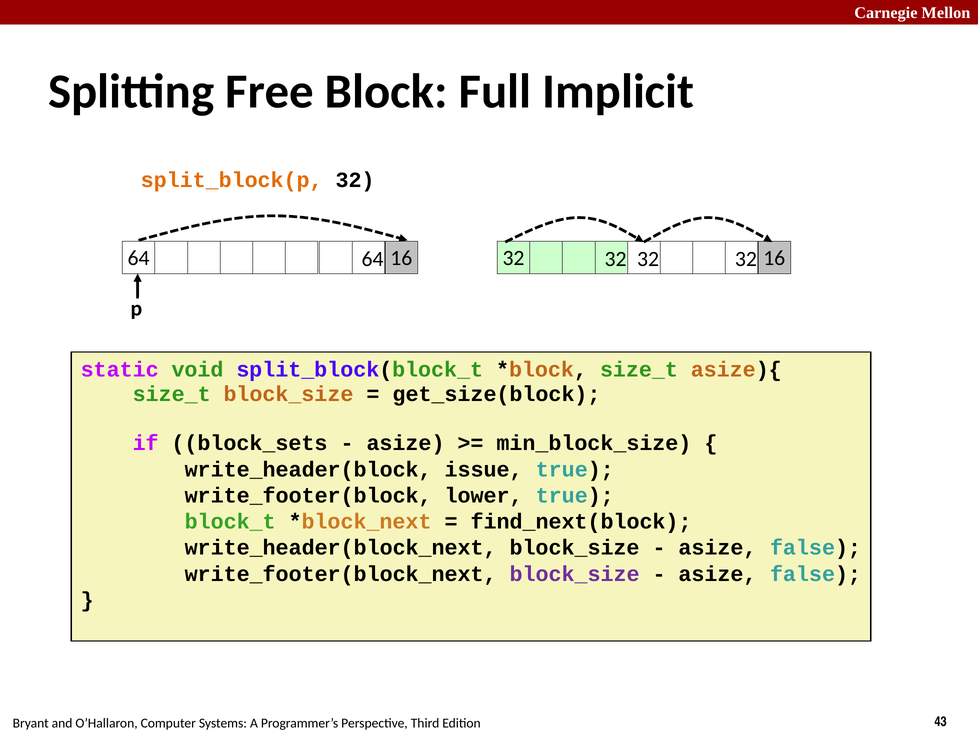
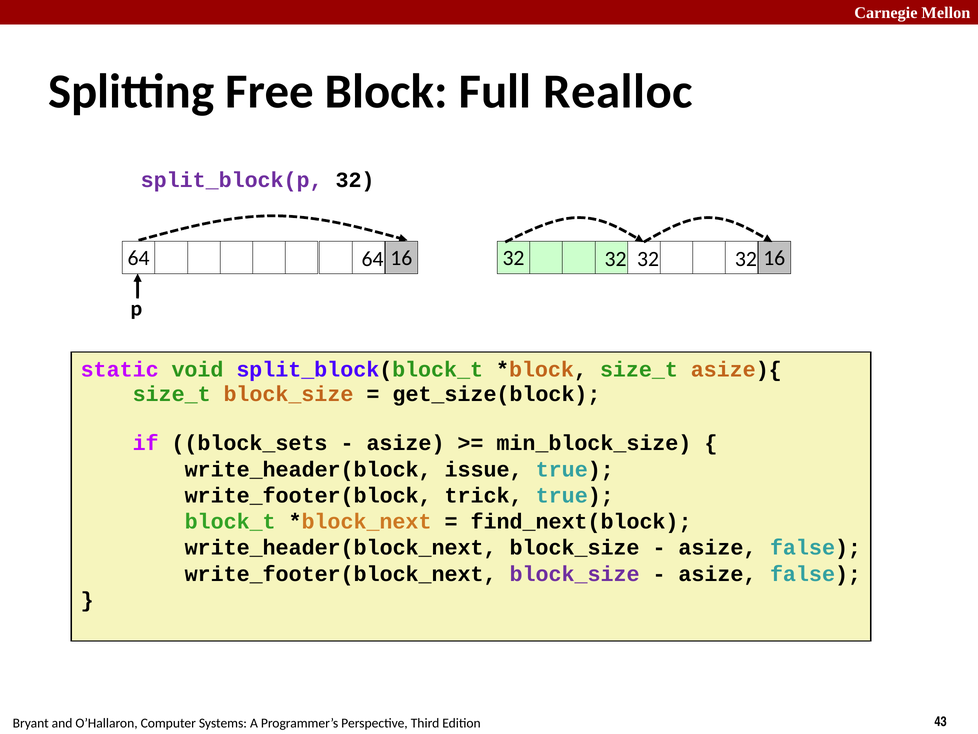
Implicit: Implicit -> Realloc (618, 92)
split_block(p colour: orange -> purple (232, 180)
lower: lower -> trick (484, 495)
